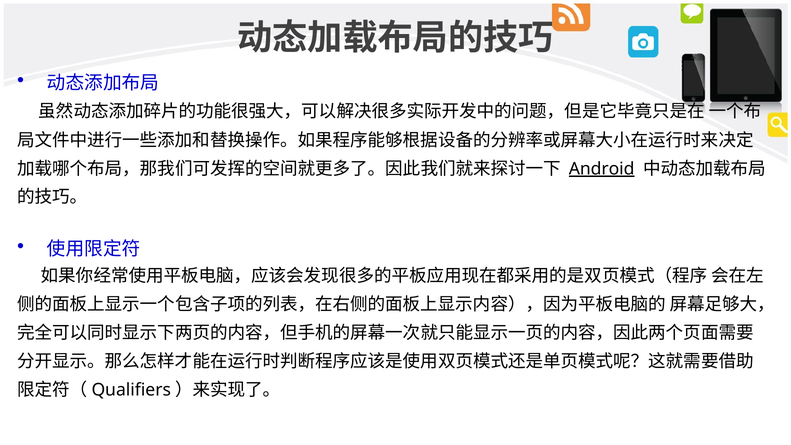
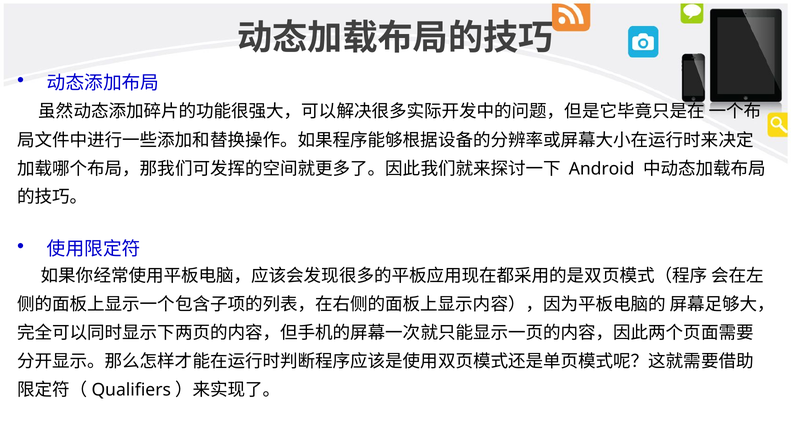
Android underline: present -> none (602, 169)
